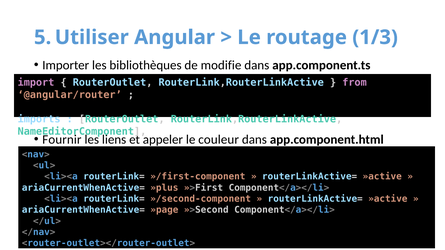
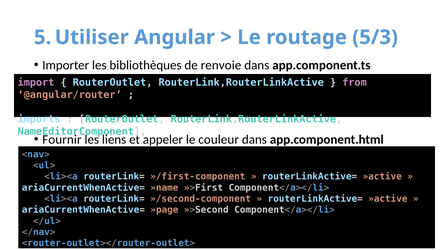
1/3: 1/3 -> 5/3 (375, 37)
modifie: modifie -> renvoie (221, 65)
»plus: »plus -> »name (164, 188)
